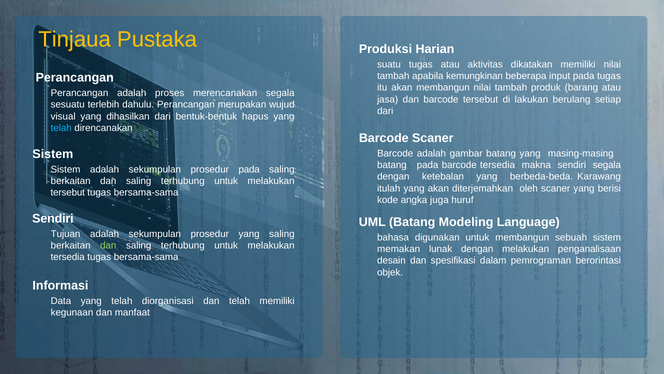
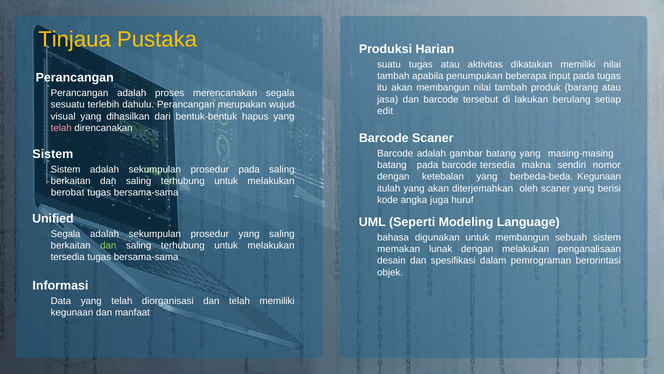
kemungkinan: kemungkinan -> penumpukan (474, 76)
dari: dari -> edit (385, 111)
telah colour: light blue -> pink (61, 128)
sendiri segala: segala -> nomor (607, 165)
berbeda-beda Karawang: Karawang -> Kegunaan (599, 176)
tersebut: tersebut -> berobat (68, 192)
Sendiri: Sendiri -> Unified (53, 218)
UML Batang: Batang -> Seperti (412, 222)
Tujuan: Tujuan -> Segala (66, 234)
